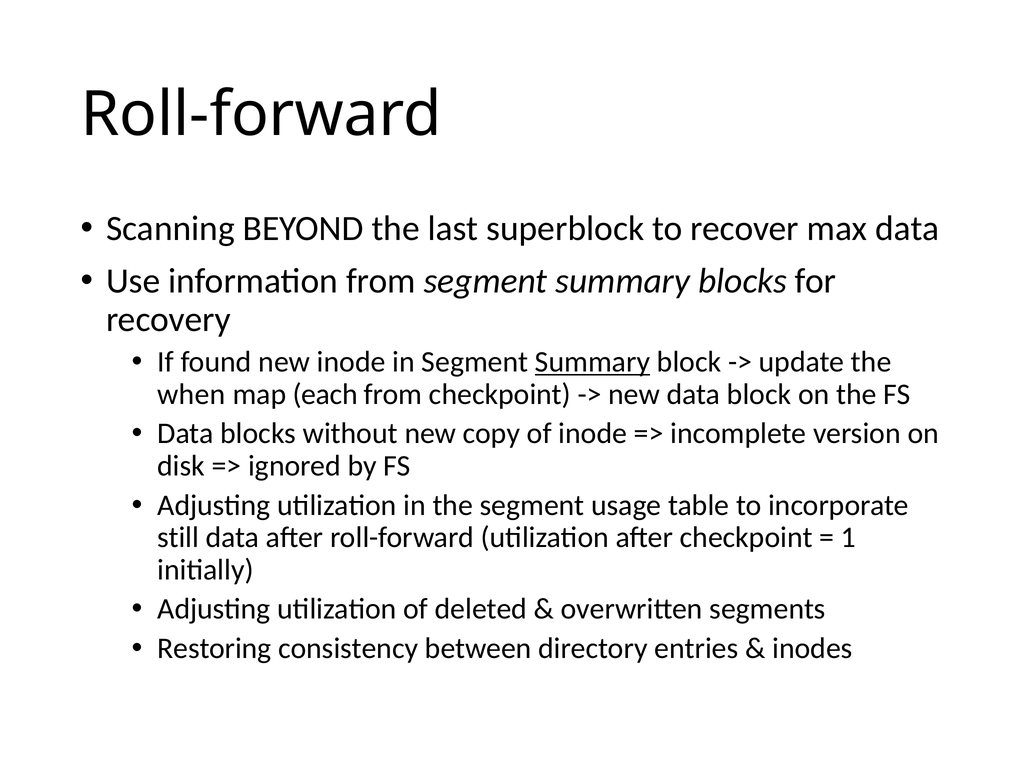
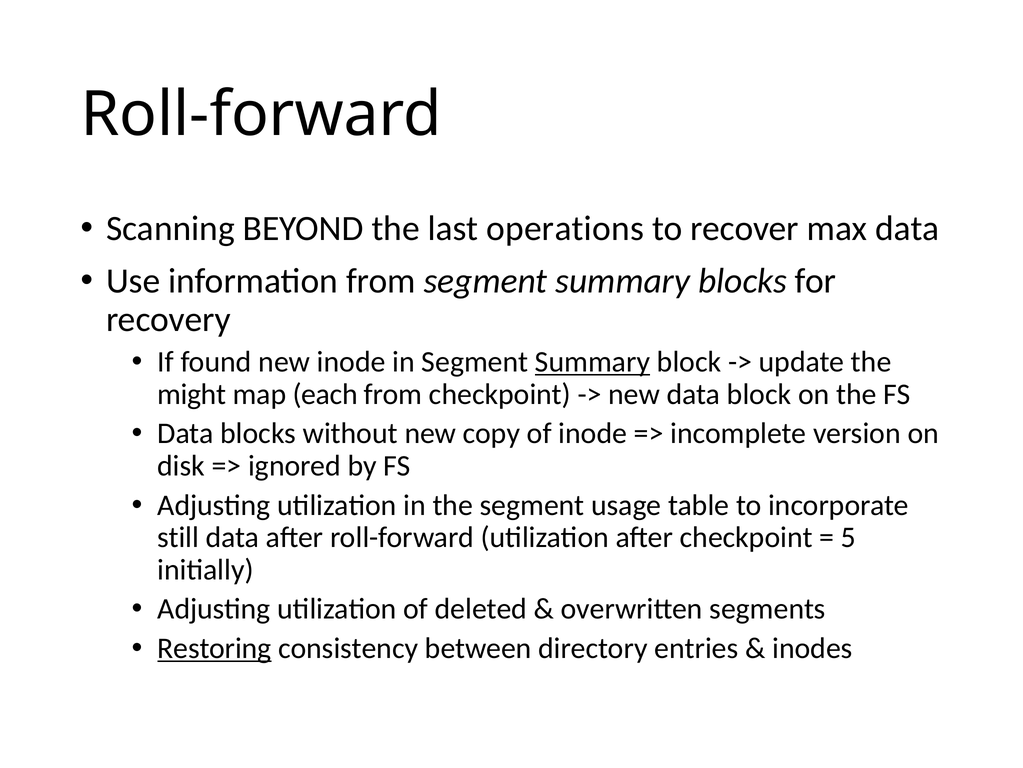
superblock: superblock -> operations (565, 228)
when: when -> might (192, 394)
1: 1 -> 5 (848, 537)
Restoring underline: none -> present (214, 648)
